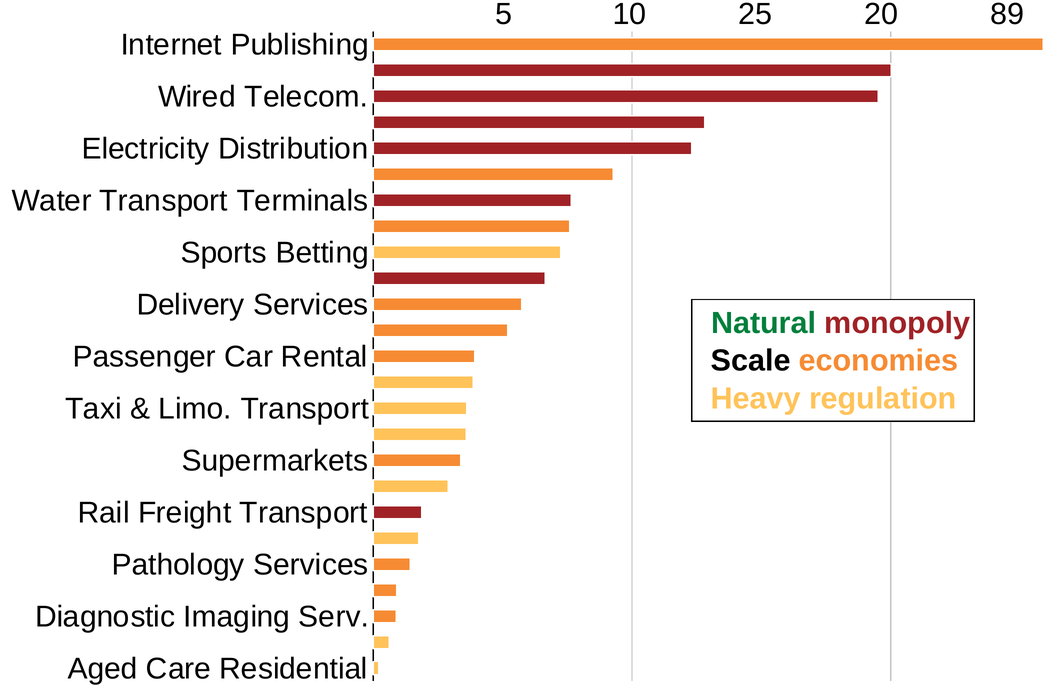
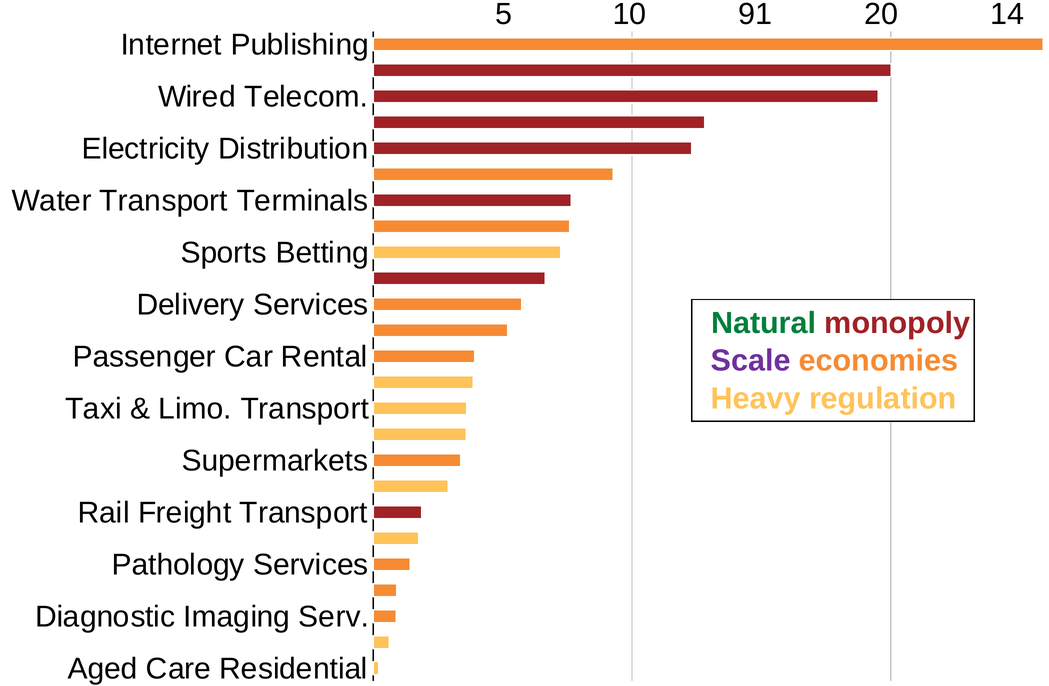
25: 25 -> 91 (755, 14)
89: 89 -> 14 (1007, 14)
Scale colour: black -> purple (751, 361)
